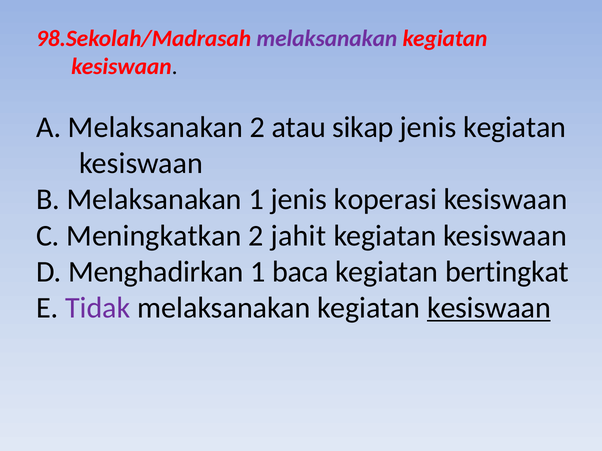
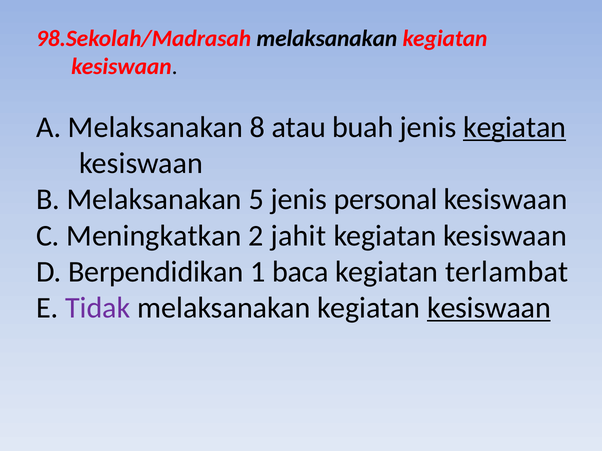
melaksanakan colour: purple -> black (327, 39)
Melaksanakan 2: 2 -> 8 (257, 128)
sikap: sikap -> buah (363, 128)
kegiatan underline: none -> present (515, 128)
Melaksanakan 1: 1 -> 5 (256, 200)
koperasi: koperasi -> personal (386, 200)
Menghadirkan: Menghadirkan -> Berpendidikan (156, 272)
bertingkat: bertingkat -> terlambat (507, 272)
